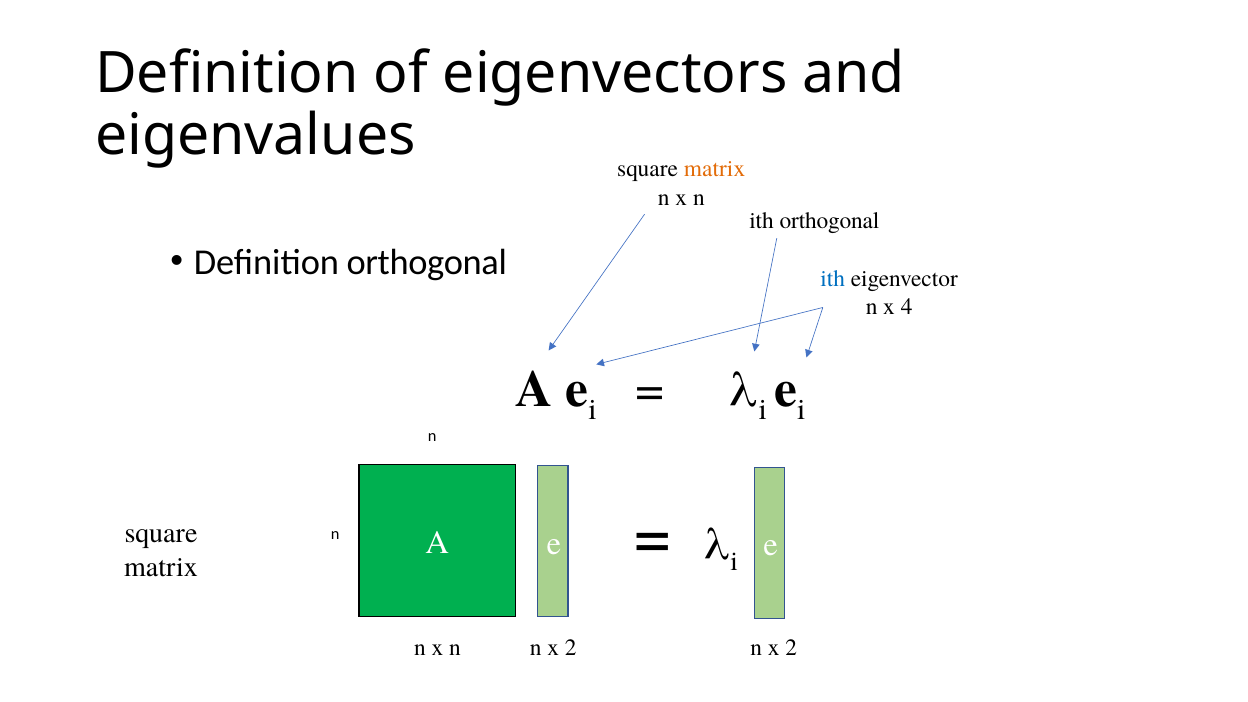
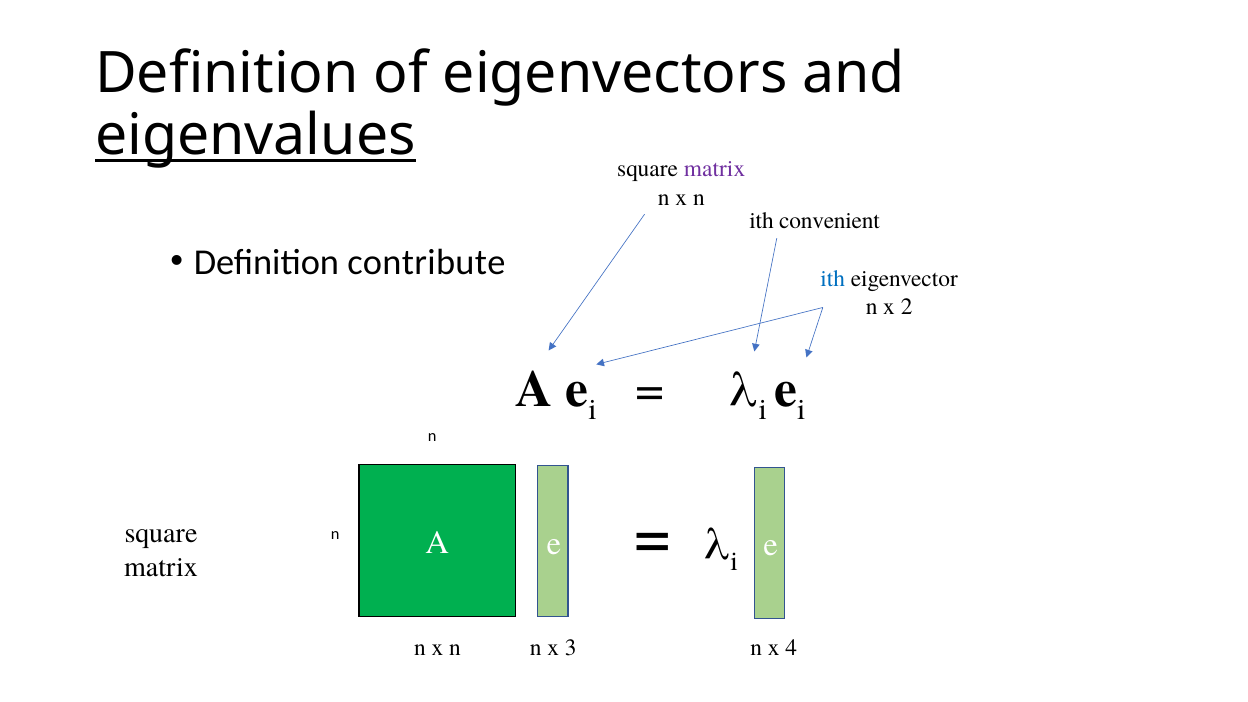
eigenvalues underline: none -> present (255, 136)
matrix colour: orange -> purple (715, 169)
ith orthogonal: orthogonal -> convenient (830, 220)
Definition orthogonal: orthogonal -> contribute (426, 262)
4: 4 -> 2 (907, 306)
2: 2 -> 3 (571, 648)
2: 2 -> 4 (791, 648)
